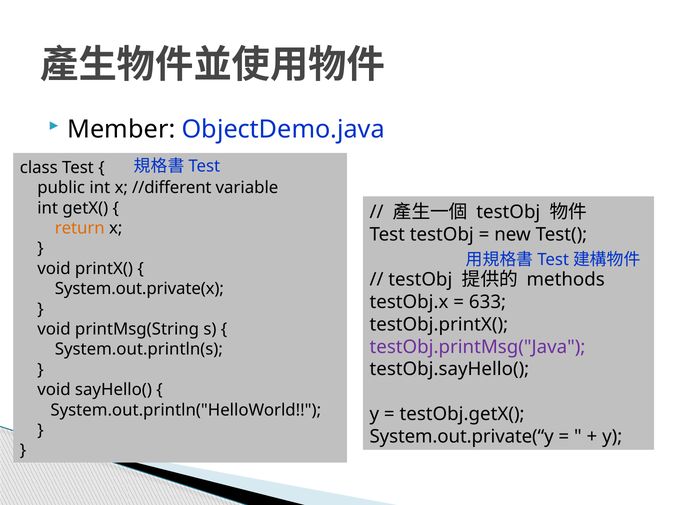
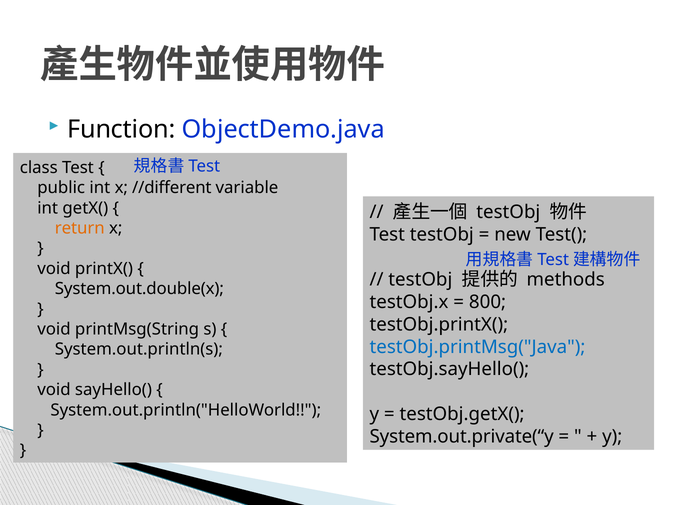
Member: Member -> Function (121, 129)
System.out.private(x: System.out.private(x -> System.out.double(x (139, 289)
633: 633 -> 800 (488, 302)
testObj.printMsg("Java colour: purple -> blue (477, 347)
